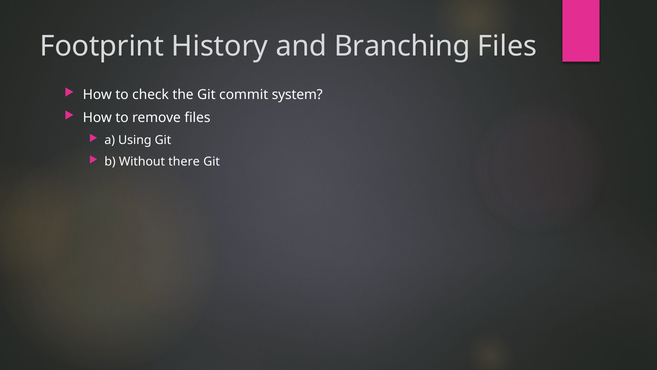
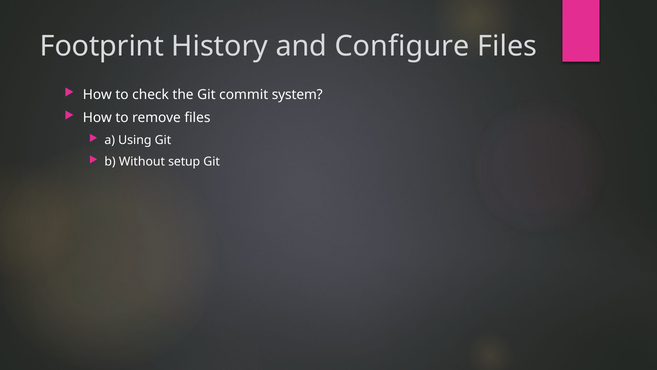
Branching: Branching -> Configure (402, 46)
there: there -> setup (184, 162)
